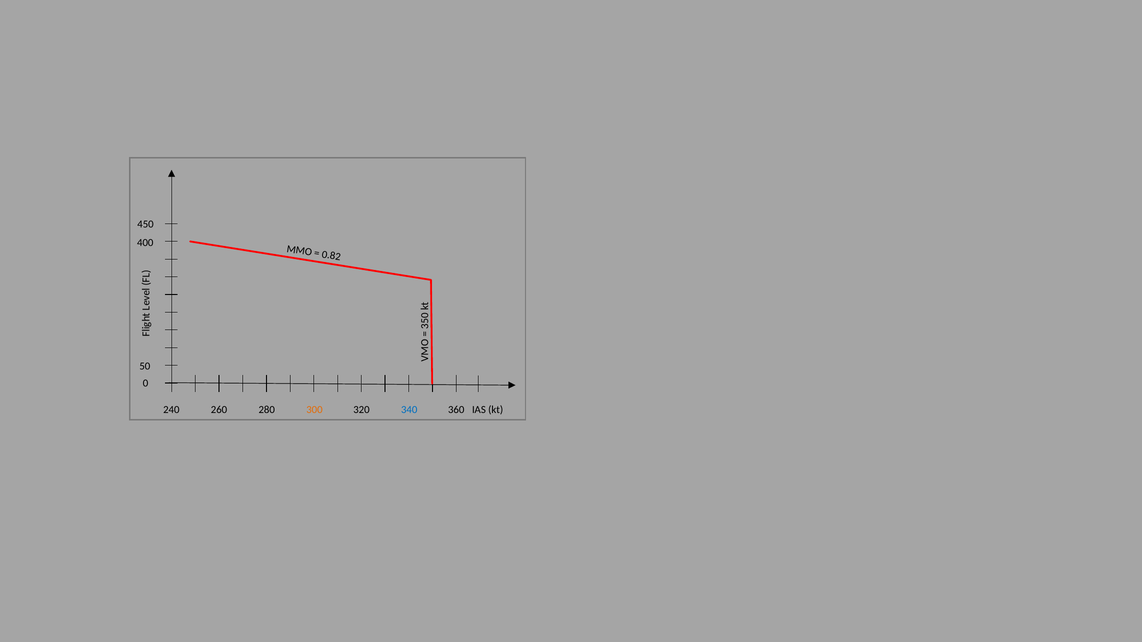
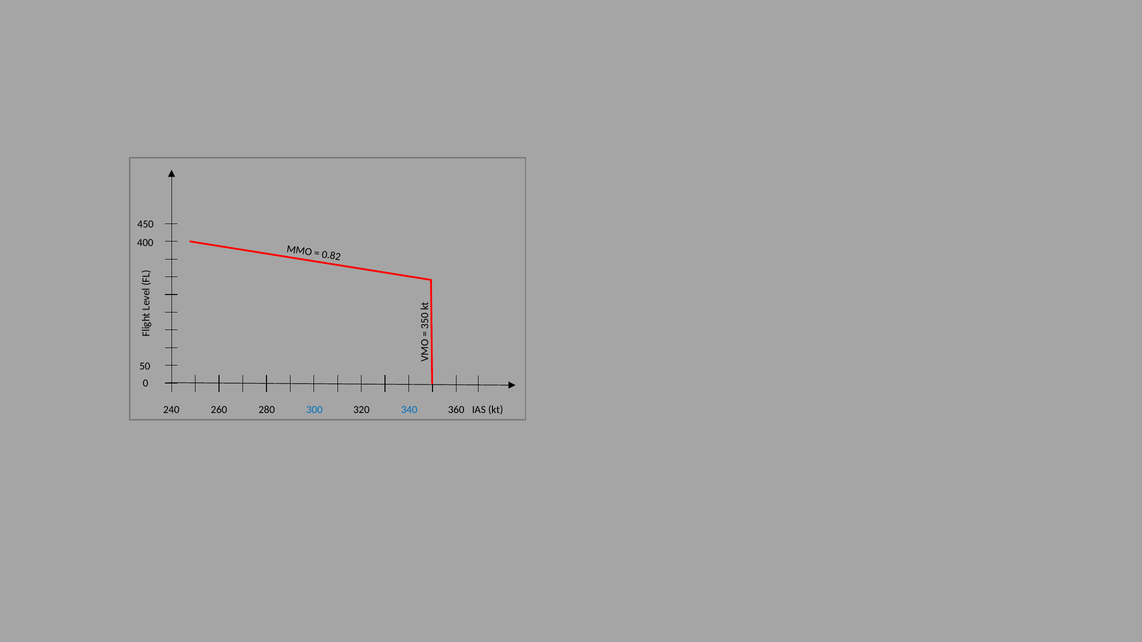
300 colour: orange -> blue (314, 410)
